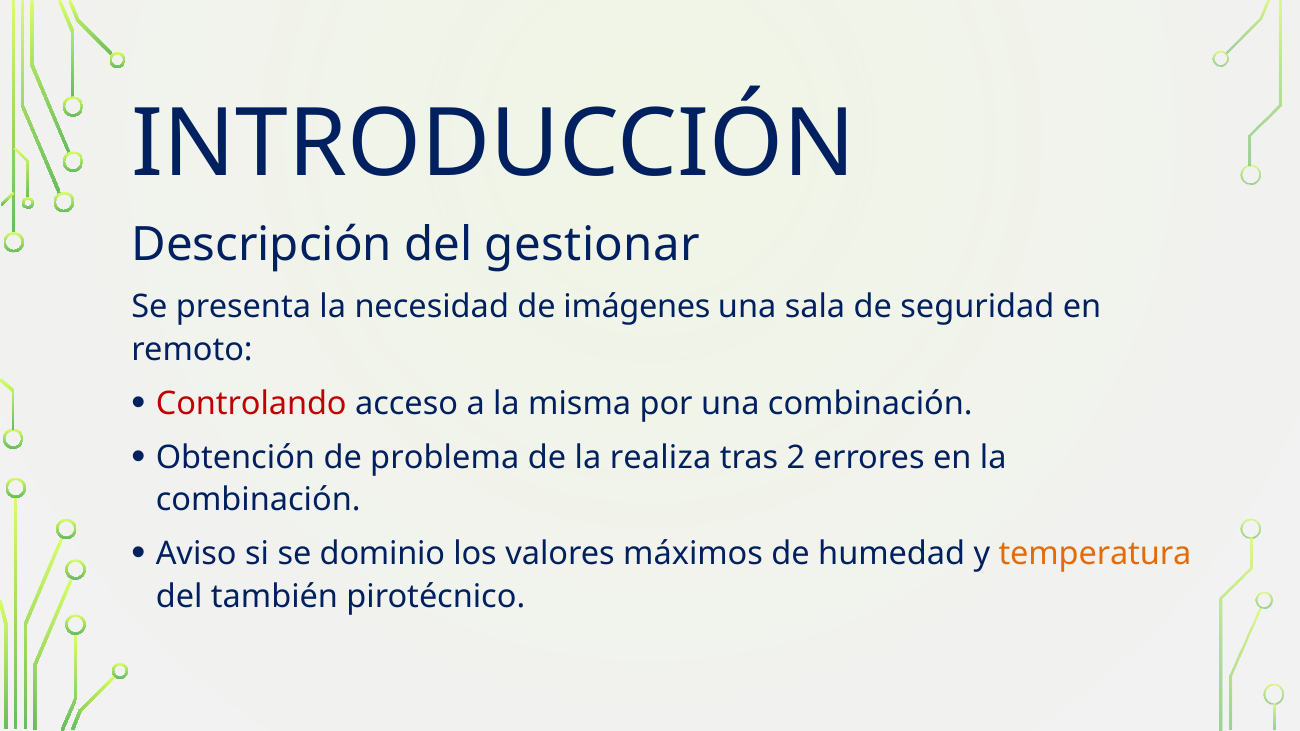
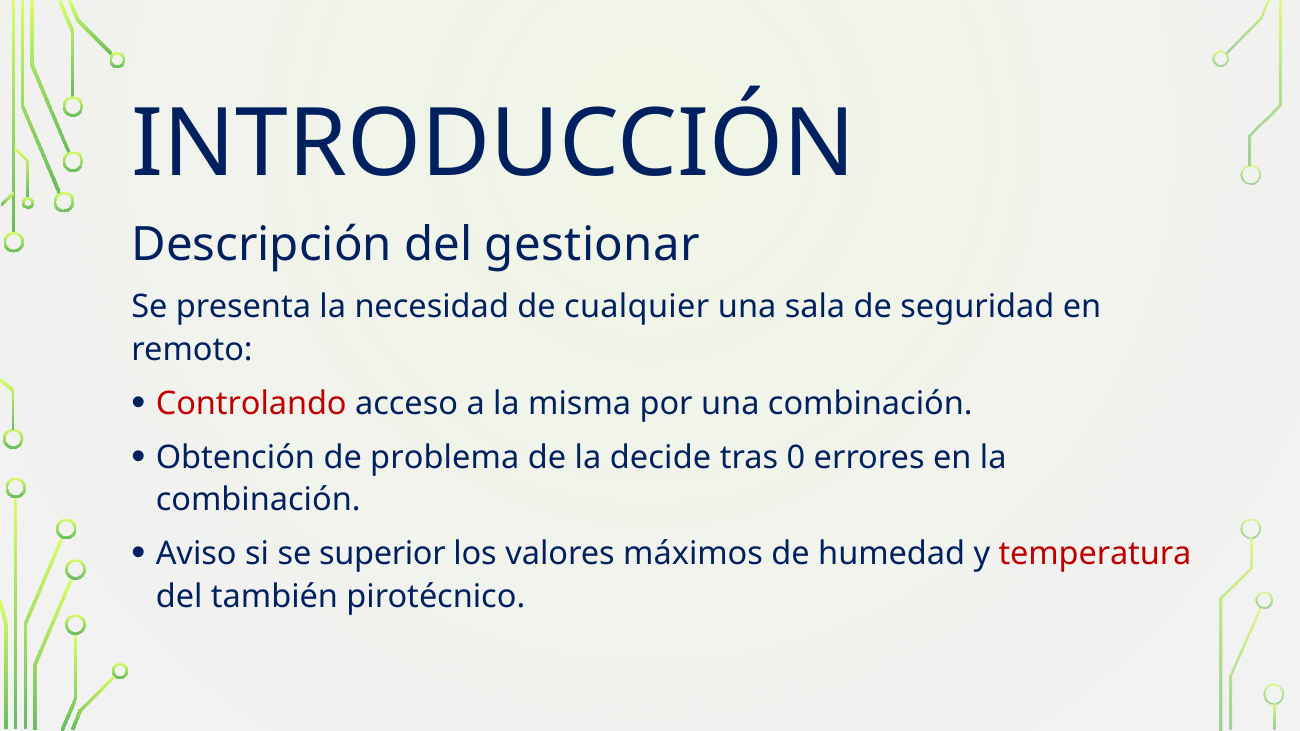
imágenes: imágenes -> cualquier (637, 307)
realiza: realiza -> decide (661, 458)
2: 2 -> 0 (796, 458)
dominio: dominio -> superior (382, 554)
temperatura colour: orange -> red (1095, 554)
